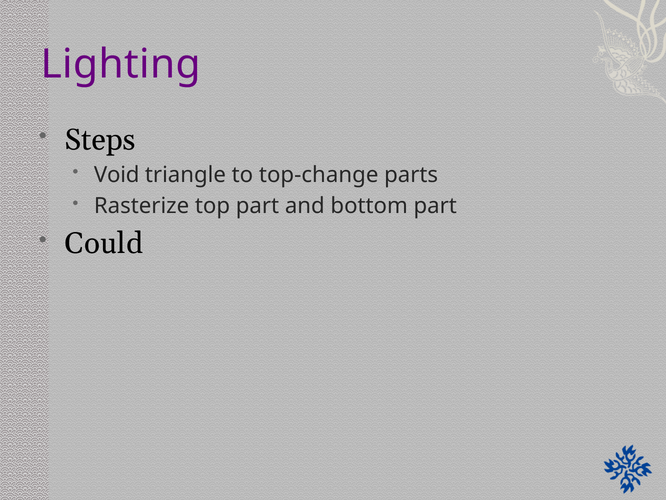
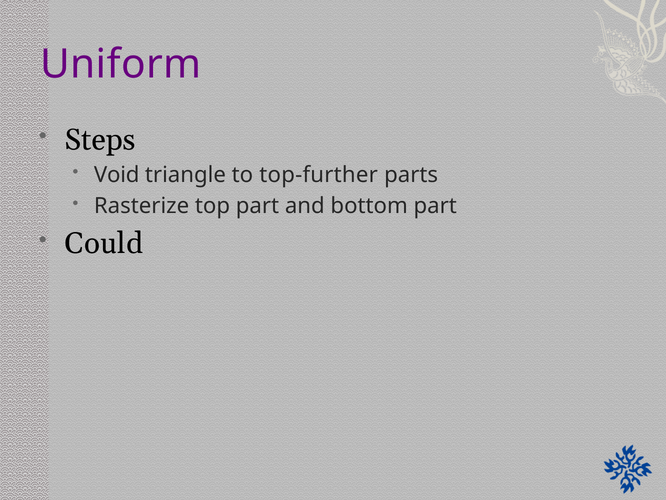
Lighting: Lighting -> Uniform (121, 64)
top-change: top-change -> top-further (319, 175)
